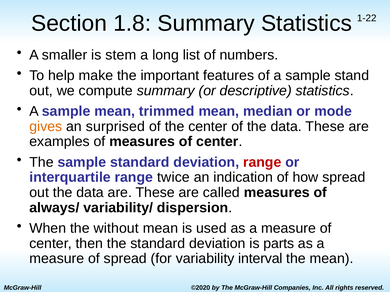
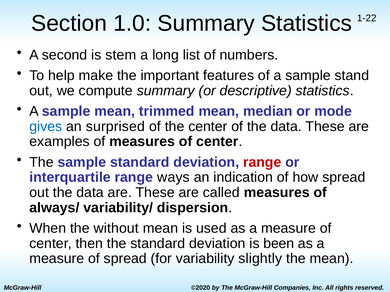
1.8: 1.8 -> 1.0 (132, 23)
smaller: smaller -> second (65, 55)
gives colour: orange -> blue (46, 127)
twice: twice -> ways (173, 178)
parts: parts -> been (279, 244)
interval: interval -> slightly (260, 259)
